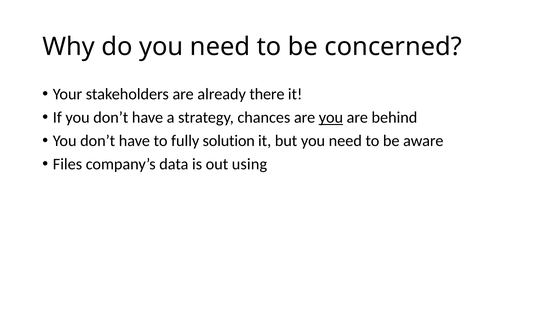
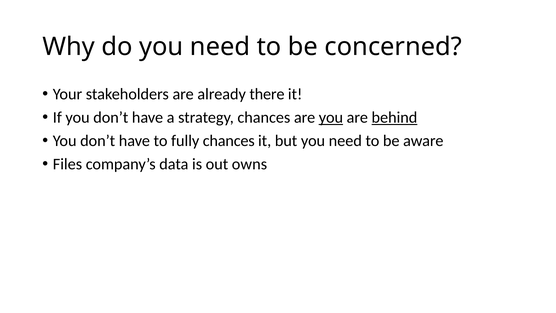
behind underline: none -> present (394, 117)
fully solution: solution -> chances (229, 141)
using: using -> owns (249, 164)
